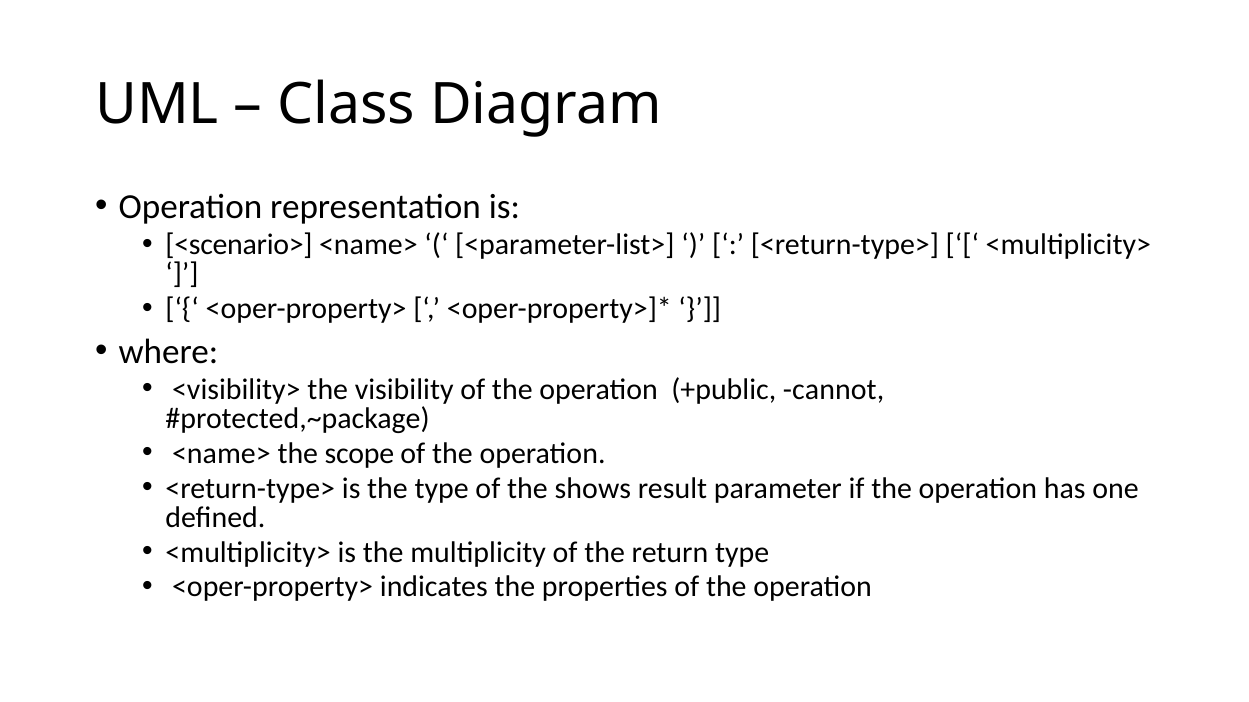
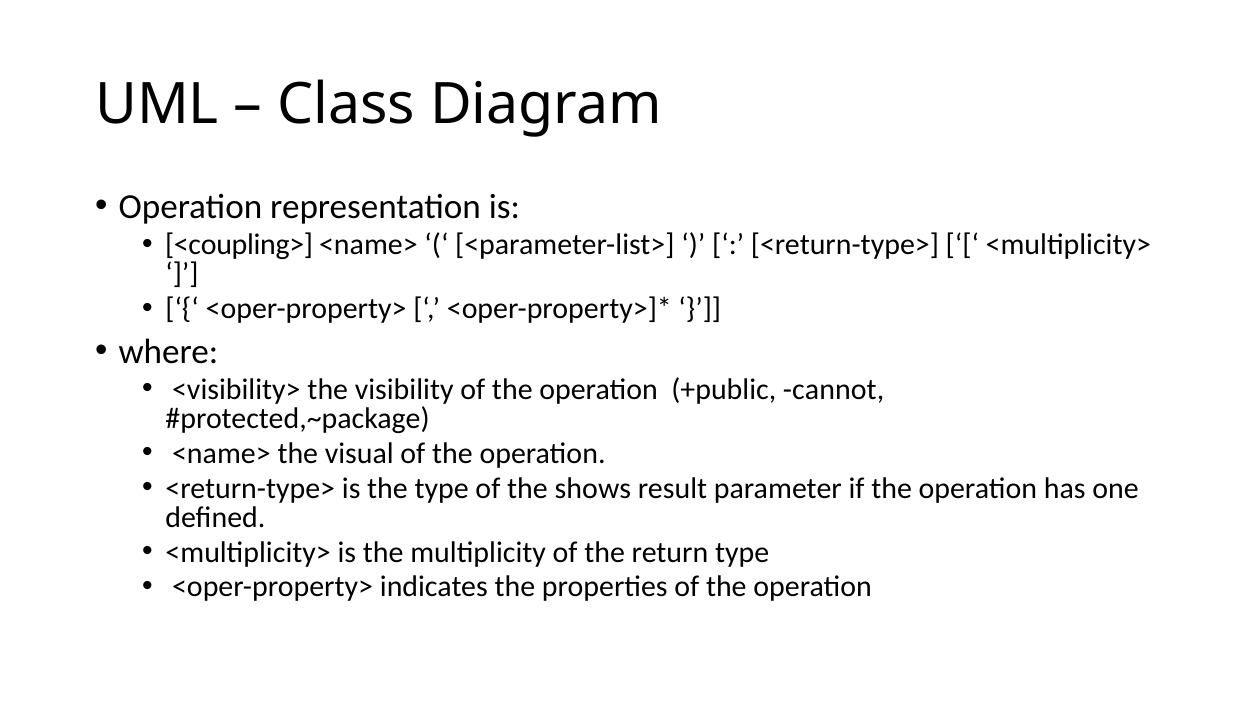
<scenario>: <scenario> -> <coupling> (239, 245)
scope: scope -> visual (359, 454)
